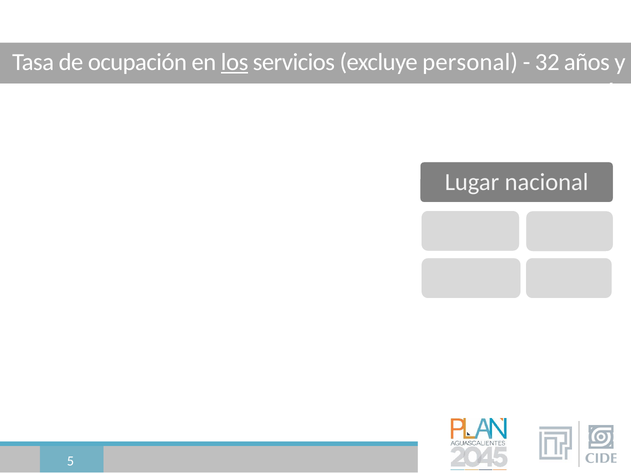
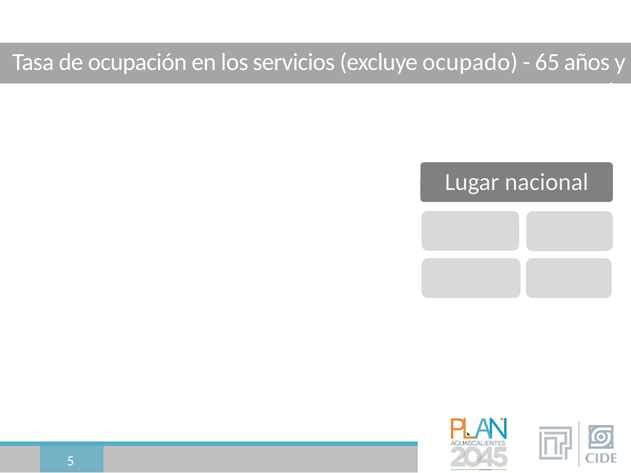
los underline: present -> none (235, 62)
personal: personal -> ocupado (470, 62)
32: 32 -> 65 (547, 62)
